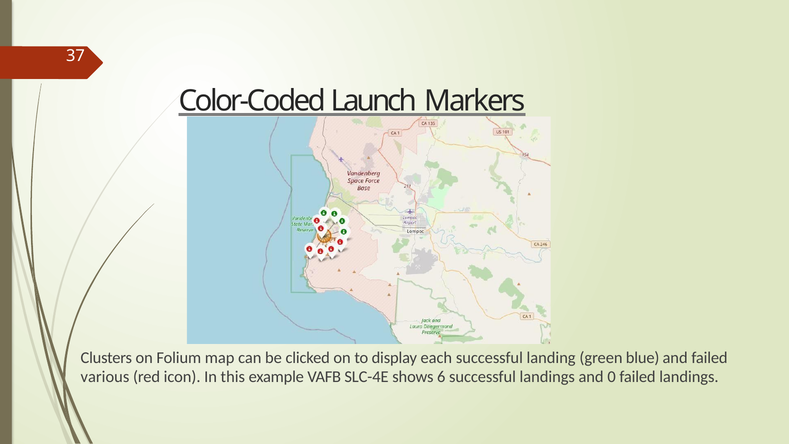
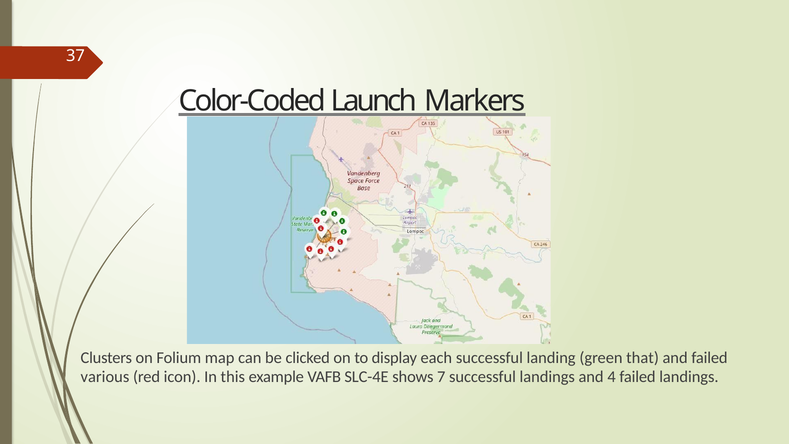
blue: blue -> that (643, 358)
6: 6 -> 7 (441, 377)
0: 0 -> 4 (612, 377)
